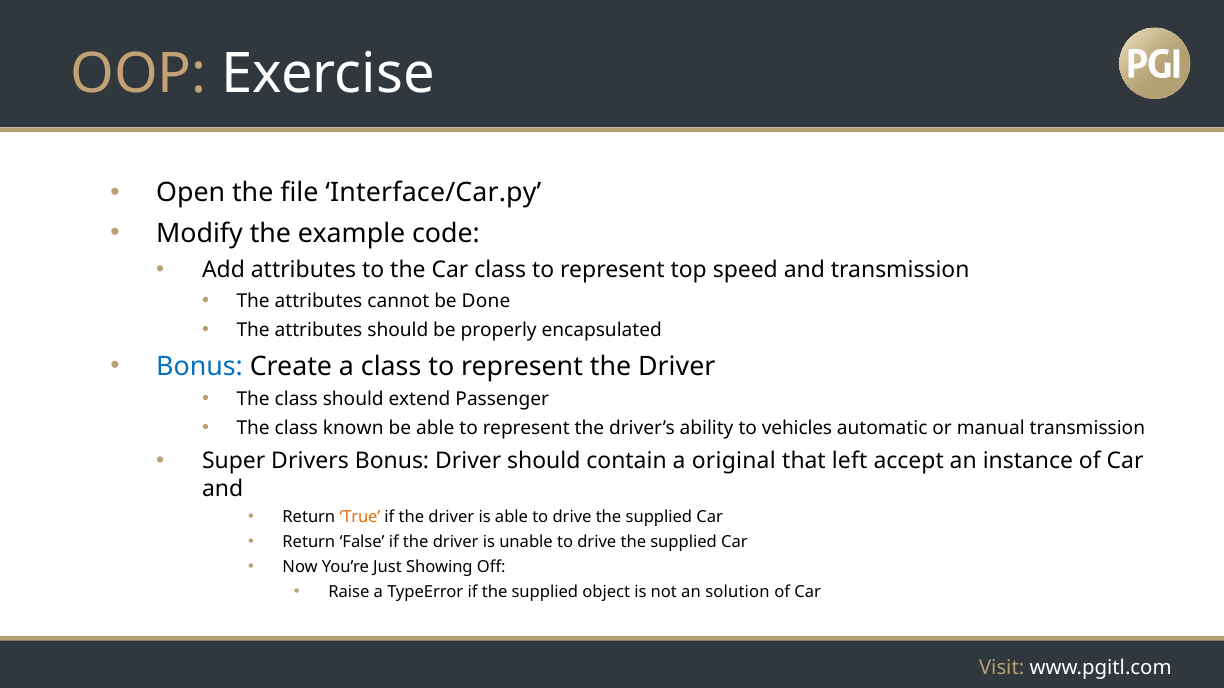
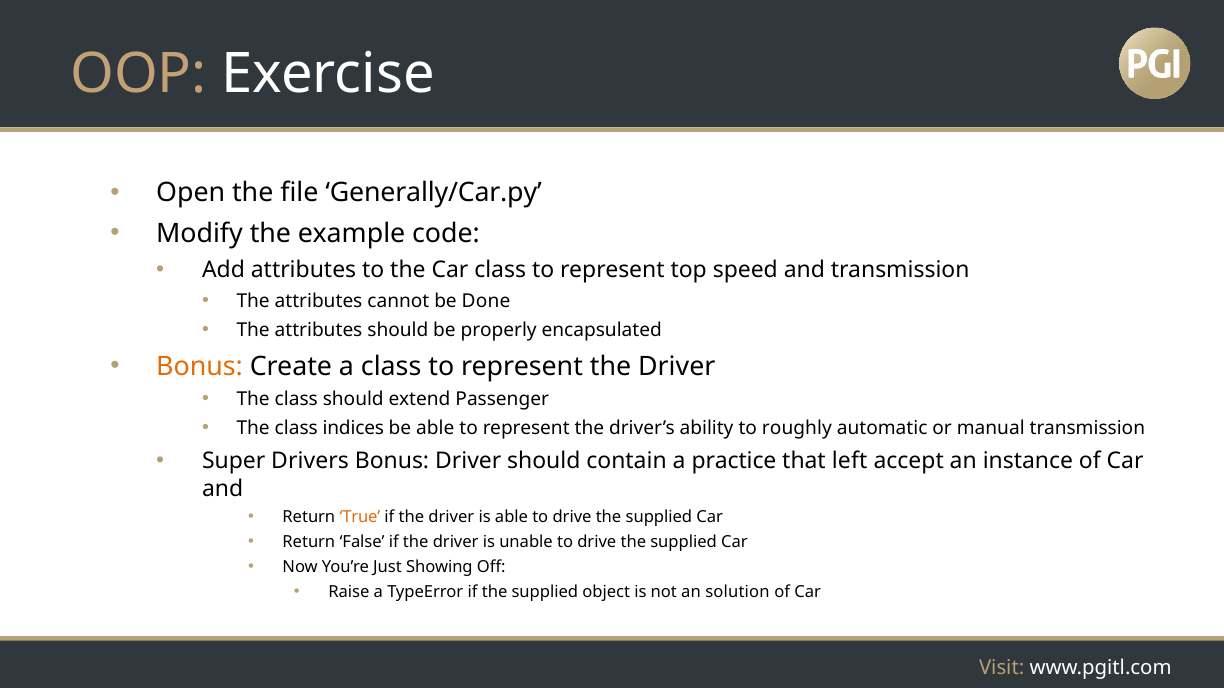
Interface/Car.py: Interface/Car.py -> Generally/Car.py (434, 193)
Bonus colour: blue -> orange (199, 367)
known: known -> indices (353, 429)
vehicles: vehicles -> roughly (797, 429)
original: original -> practice (734, 462)
